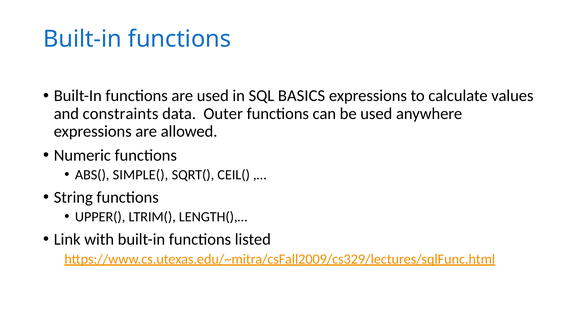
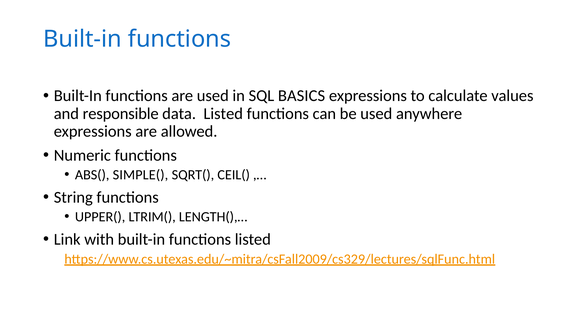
constraints: constraints -> responsible (121, 113)
data Outer: Outer -> Listed (223, 113)
